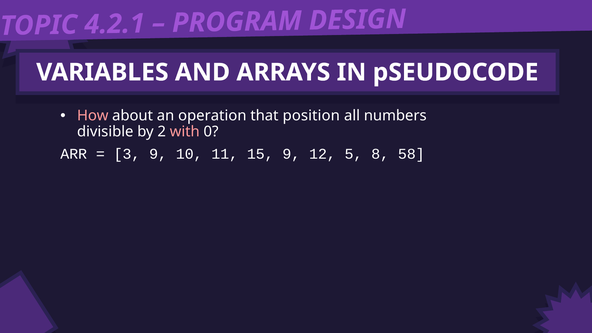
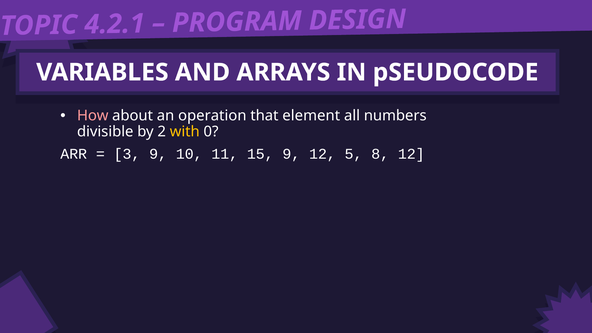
position: position -> element (311, 116)
with colour: pink -> yellow (185, 132)
8 58: 58 -> 12 (411, 154)
